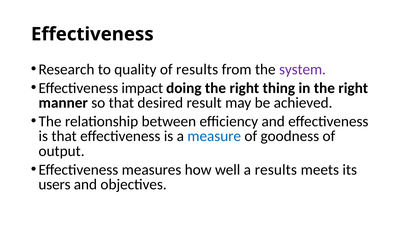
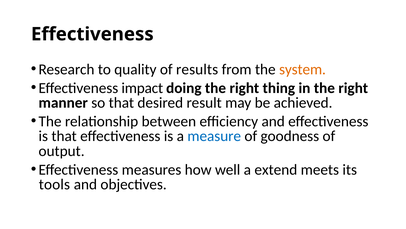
system colour: purple -> orange (302, 69)
a results: results -> extend (276, 169)
users: users -> tools (54, 184)
